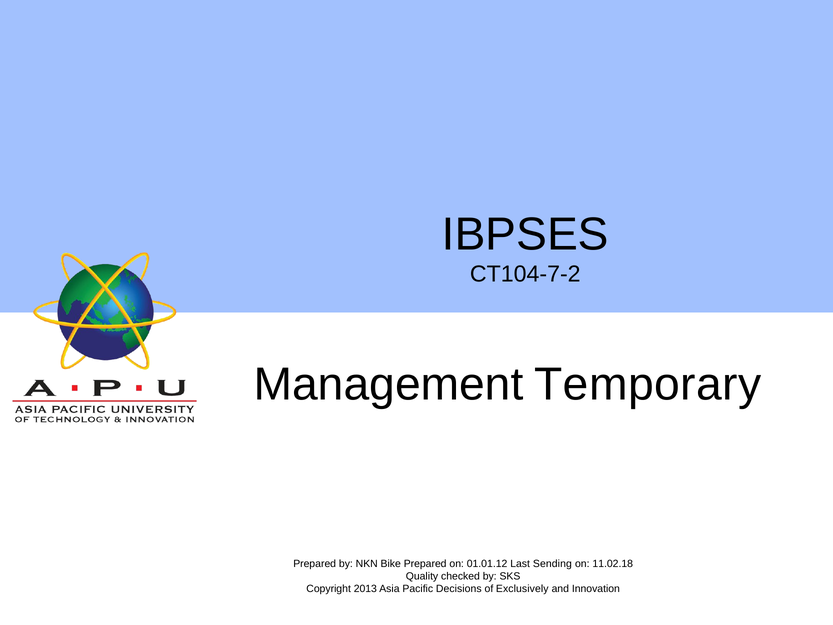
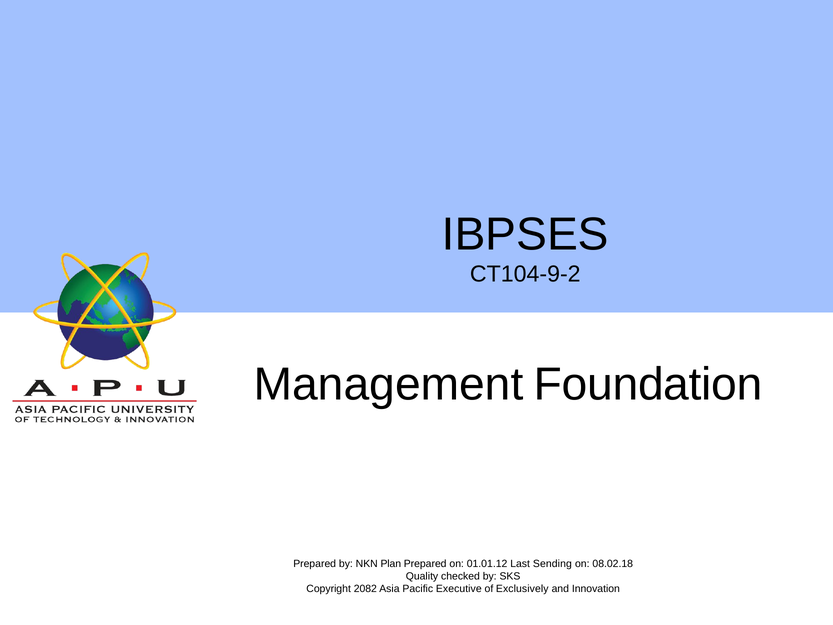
CT104-7-2: CT104-7-2 -> CT104-9-2 (525, 274)
Temporary: Temporary -> Foundation (648, 384)
Bike: Bike -> Plan (391, 564)
11.02.18: 11.02.18 -> 08.02.18 (613, 564)
2013: 2013 -> 2082 (365, 589)
Decisions: Decisions -> Executive (459, 589)
